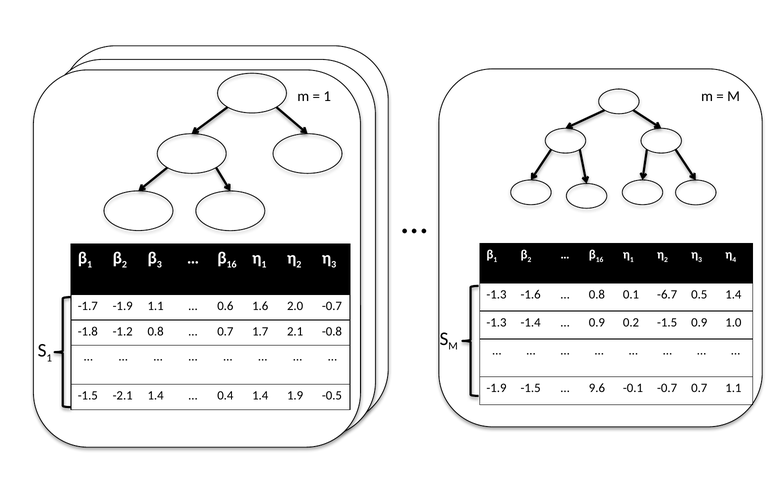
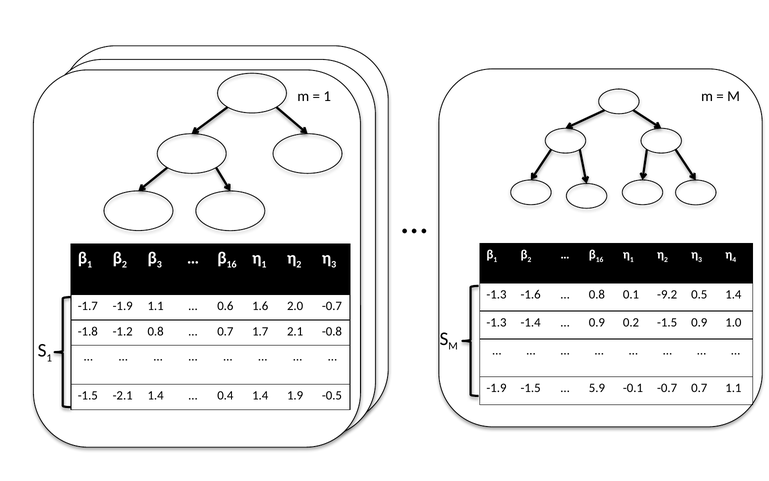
-6.7: -6.7 -> -9.2 (667, 294)
9.6: 9.6 -> 5.9 (597, 388)
